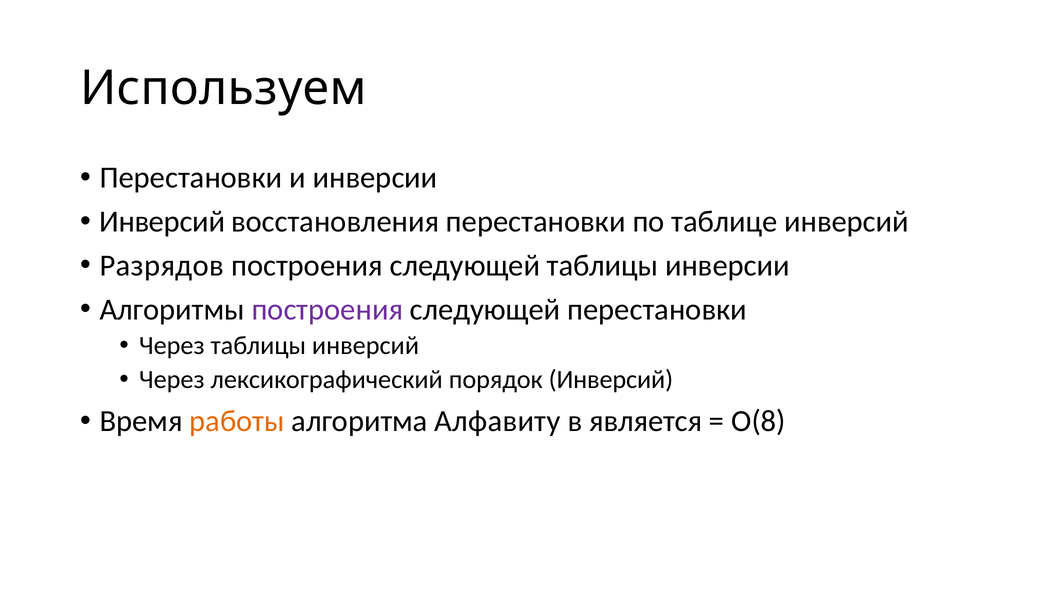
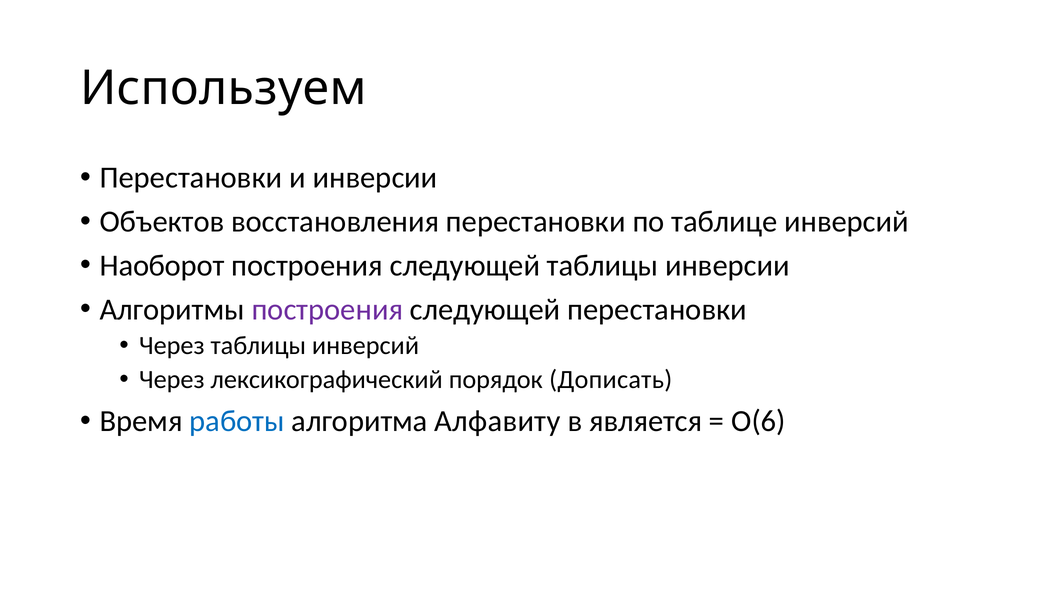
Инверсий: Инверсий -> Объектов (162, 221)
Разрядов: Разрядов -> Наоборот (162, 265)
порядок Инверсий: Инверсий -> Дописать (611, 379)
работы colour: orange -> blue (237, 421)
O(8: O(8 -> O(6 (759, 421)
